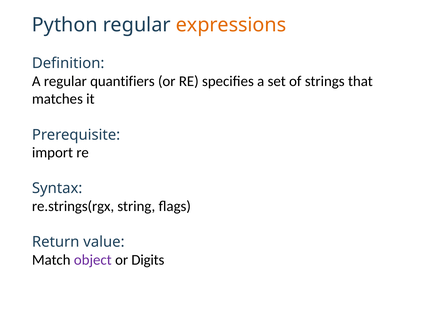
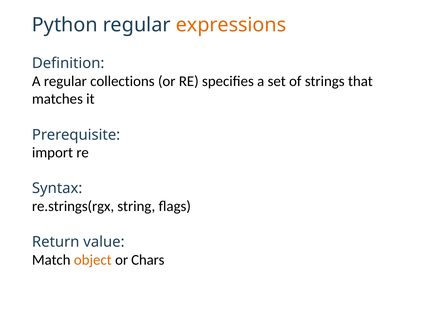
quantifiers: quantifiers -> collections (122, 81)
object colour: purple -> orange (93, 259)
Digits: Digits -> Chars (148, 259)
